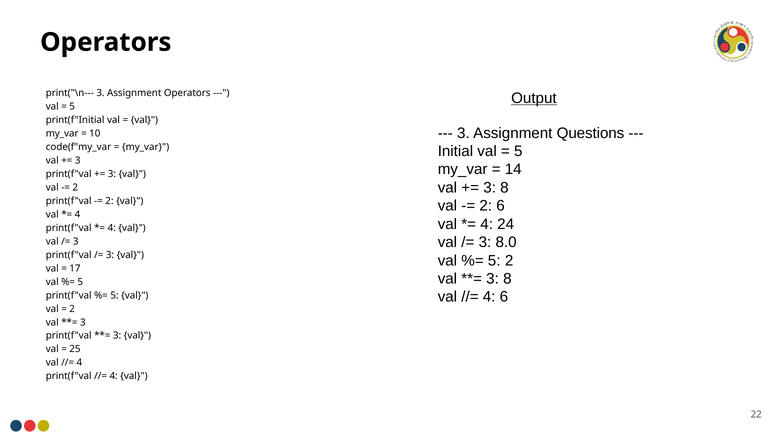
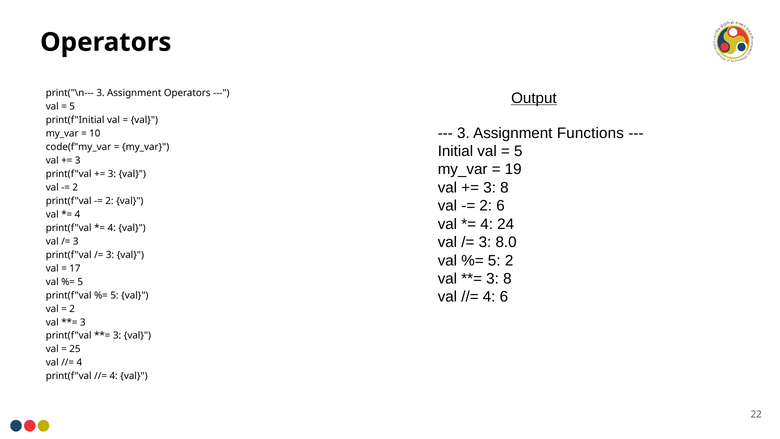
Questions: Questions -> Functions (590, 133)
14: 14 -> 19 (513, 169)
